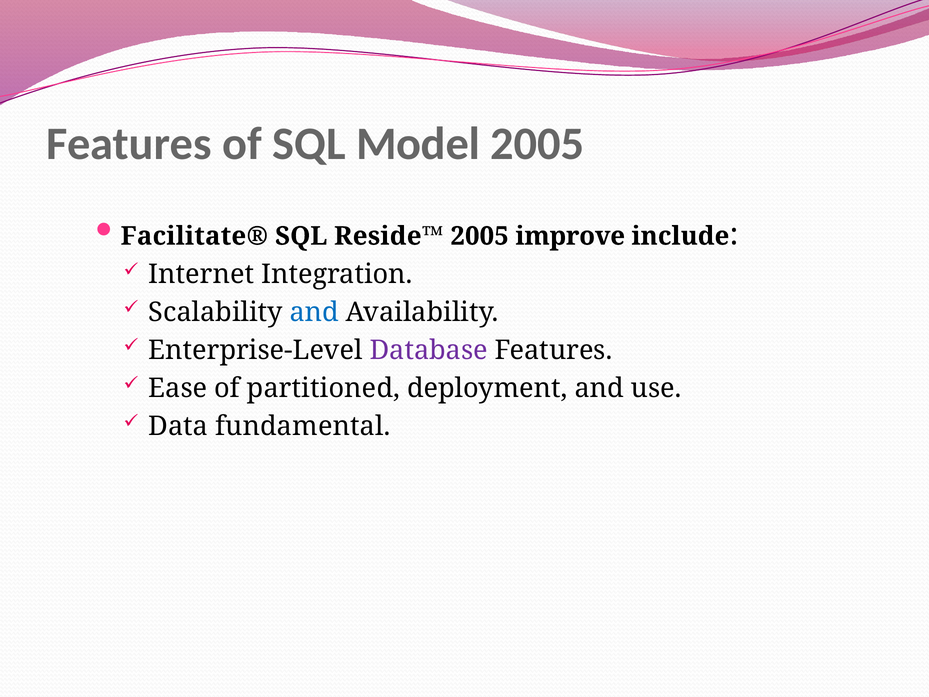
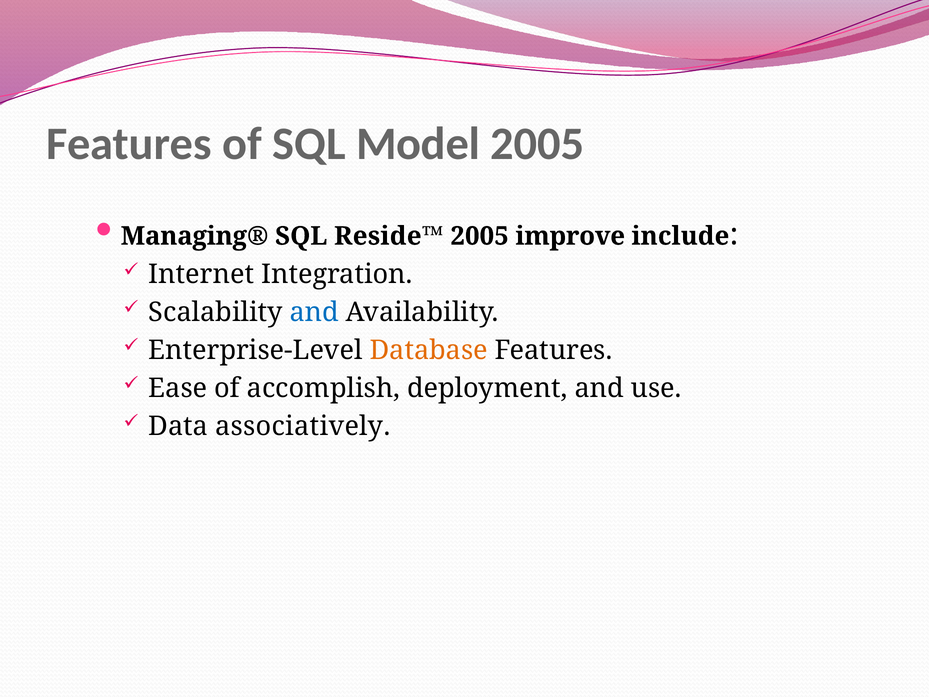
Facilitate®: Facilitate® -> Managing® (195, 236)
Database colour: purple -> orange (429, 350)
partitioned: partitioned -> accomplish (323, 388)
fundamental: fundamental -> associatively (303, 426)
